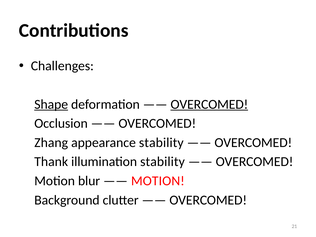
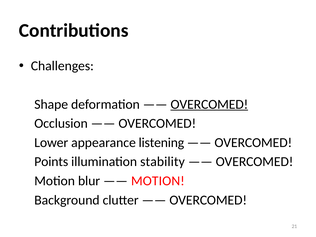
Shape underline: present -> none (51, 104)
Zhang: Zhang -> Lower (51, 143)
appearance stability: stability -> listening (161, 143)
Thank: Thank -> Points (51, 162)
